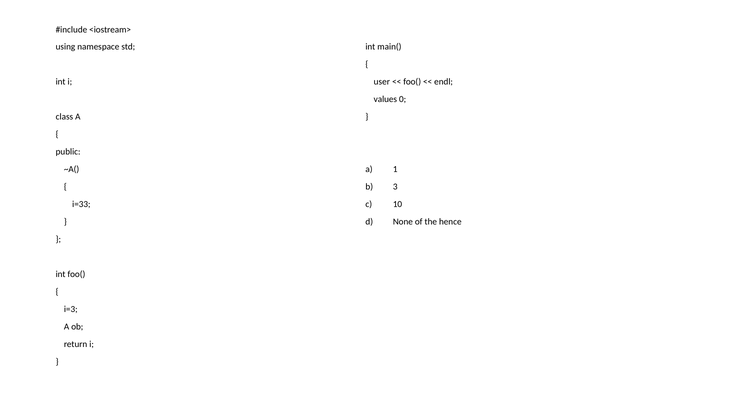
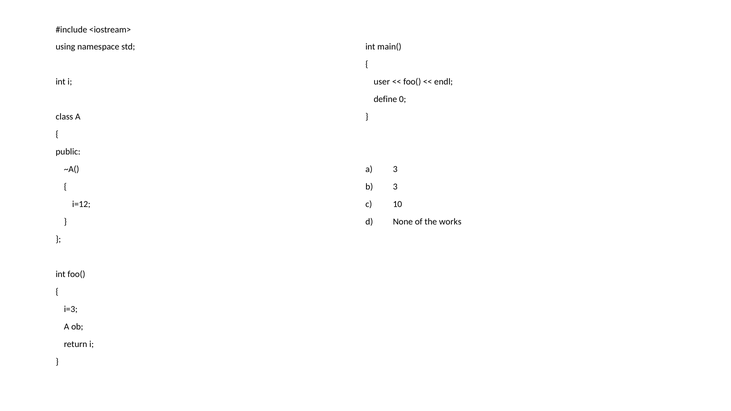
values: values -> define (385, 99)
a 1: 1 -> 3 (395, 169)
i=33: i=33 -> i=12 (81, 204)
hence: hence -> works (450, 222)
